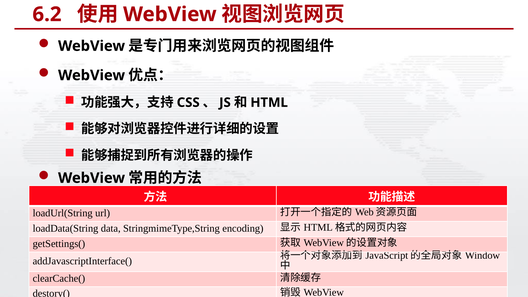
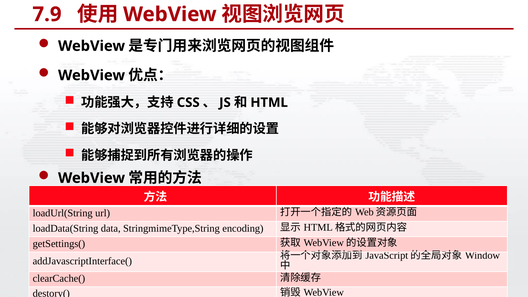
6.2: 6.2 -> 7.9 (47, 14)
